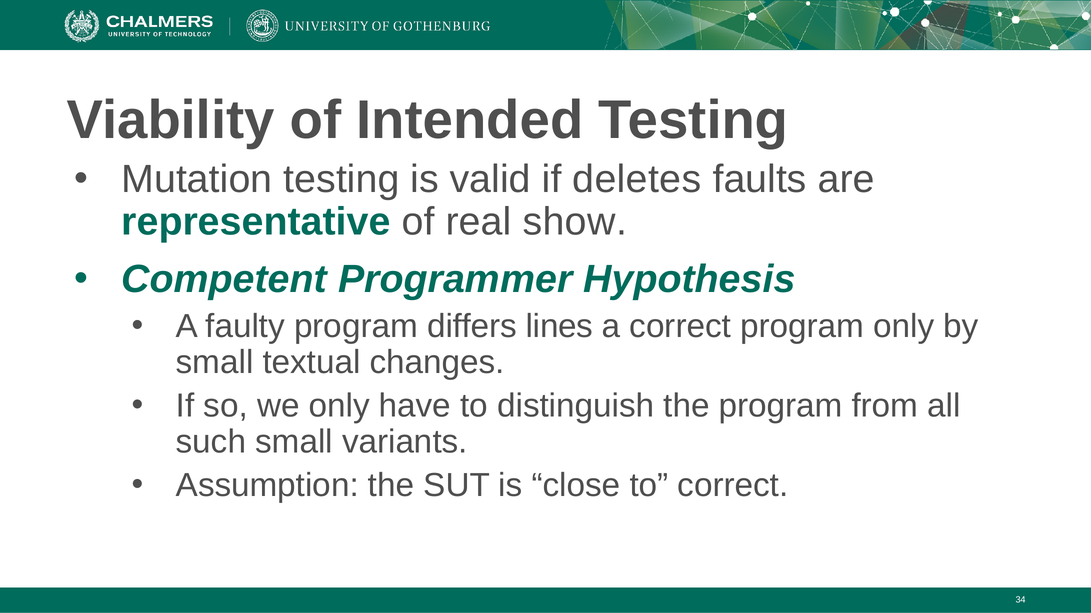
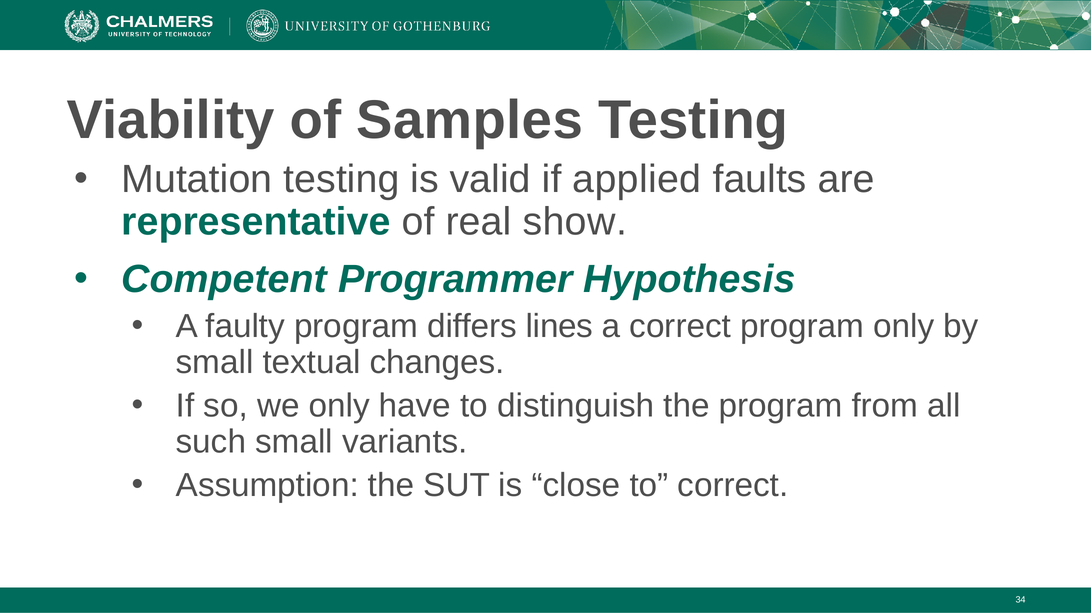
Intended: Intended -> Samples (470, 120)
deletes: deletes -> applied (637, 179)
